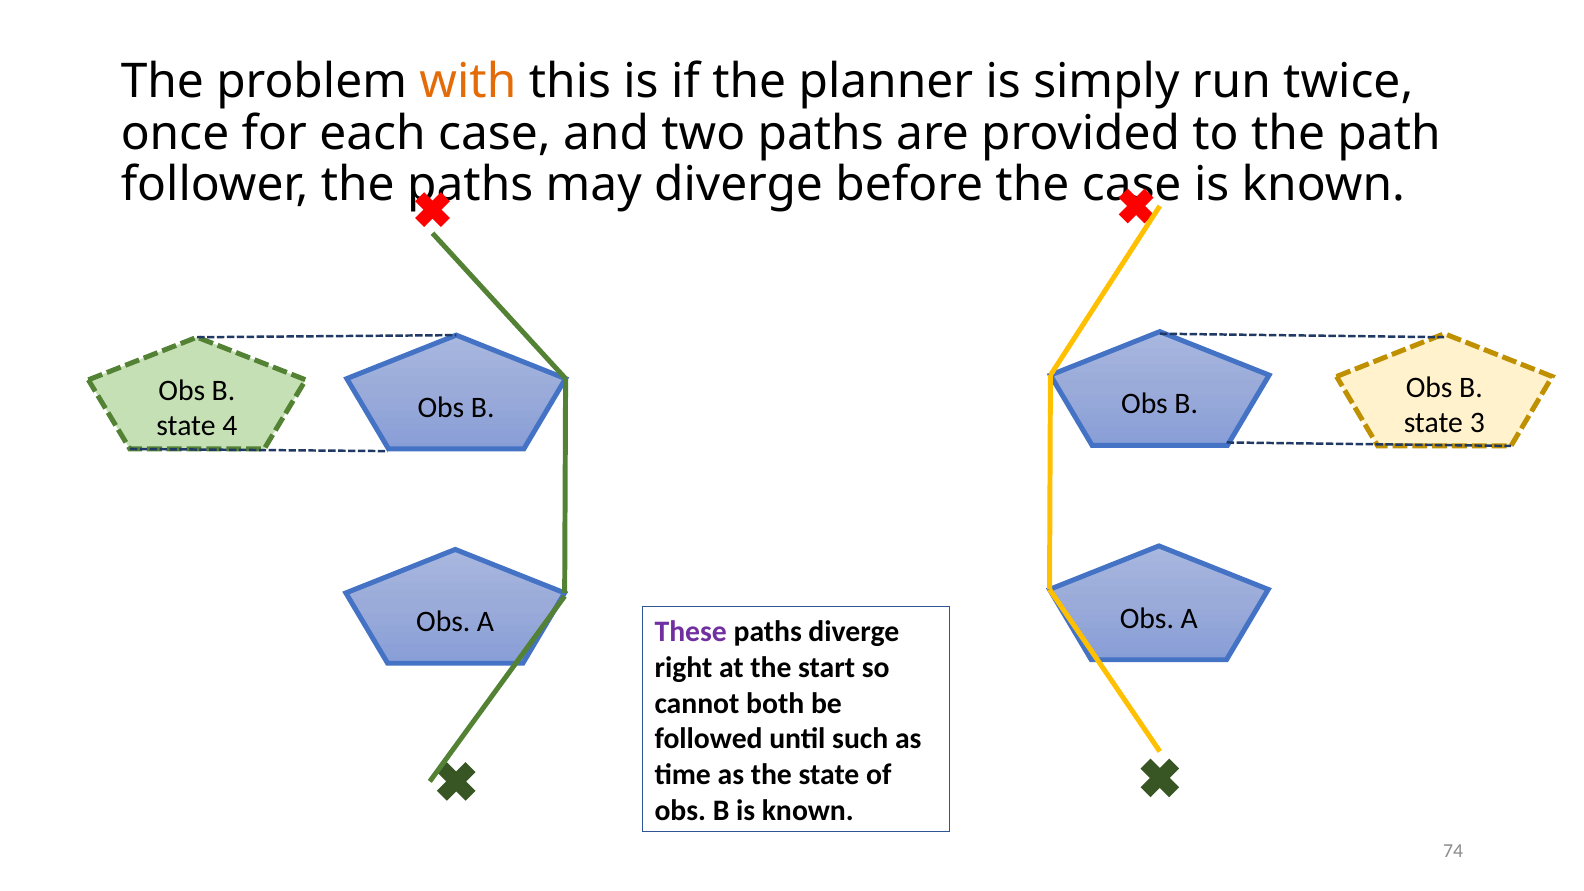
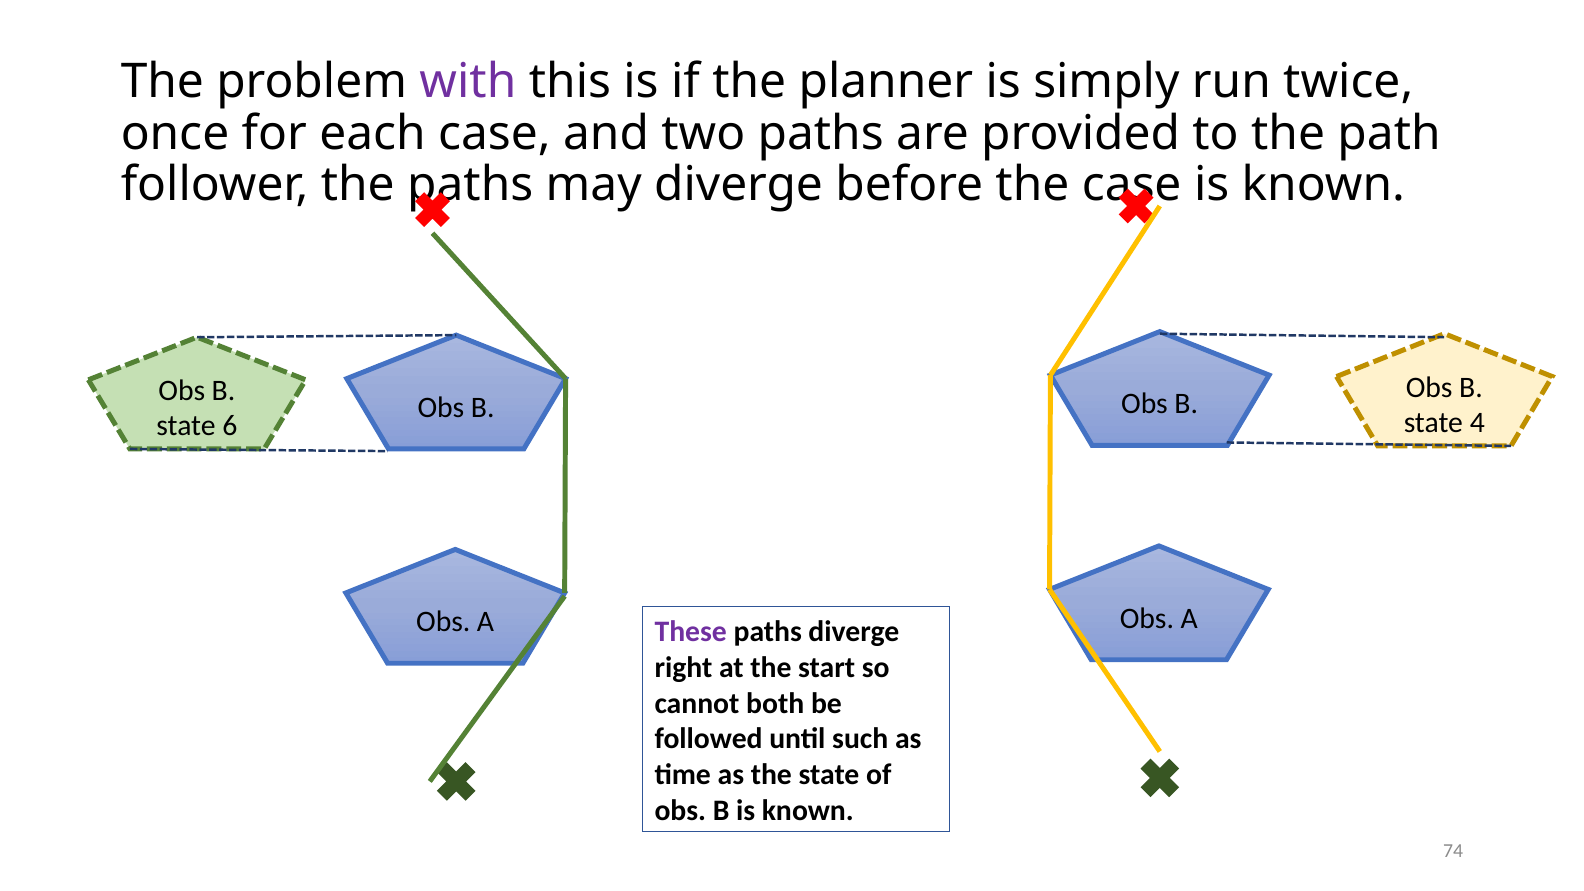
with colour: orange -> purple (468, 82)
3: 3 -> 4 (1477, 423)
4: 4 -> 6 (230, 426)
